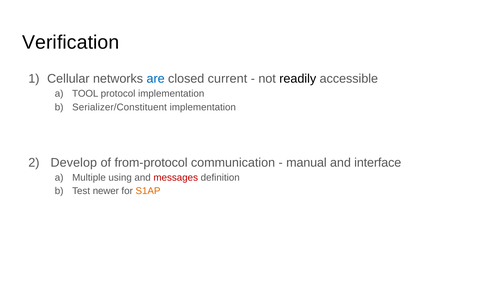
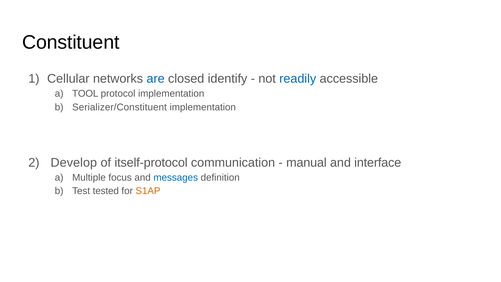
Verification: Verification -> Constituent (71, 42)
current: current -> identify (228, 79)
readily colour: black -> blue (298, 79)
from-protocol: from-protocol -> itself-protocol (151, 162)
using: using -> focus (120, 177)
messages colour: red -> blue (176, 177)
newer: newer -> tested (106, 191)
